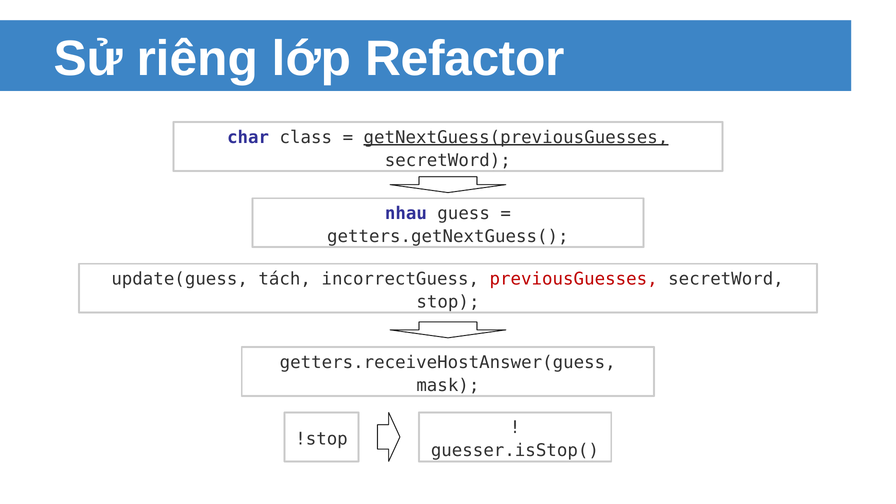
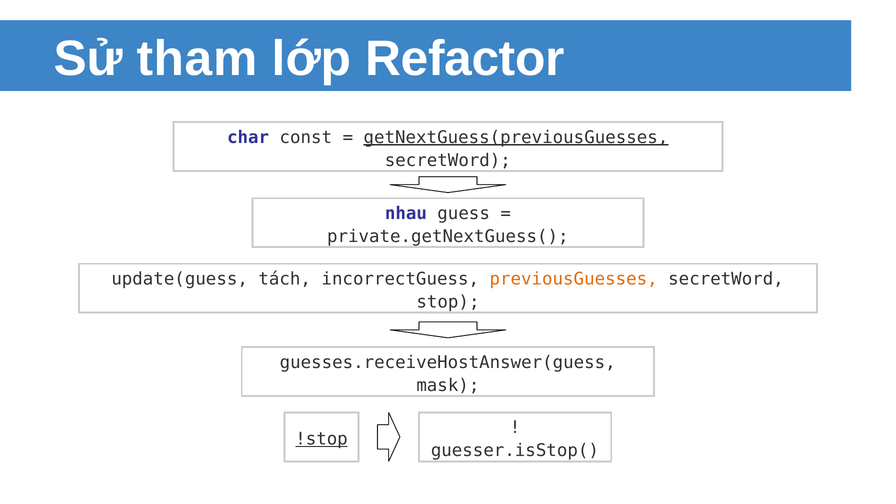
riêng: riêng -> tham (197, 59)
class: class -> const (306, 137)
getters.getNextGuess(: getters.getNextGuess( -> private.getNextGuess( (448, 237)
previousGuesses colour: red -> orange (574, 279)
getters.receiveHostAnswer(guess: getters.receiveHostAnswer(guess -> guesses.receiveHostAnswer(guess (448, 362)
!stop underline: none -> present (322, 439)
